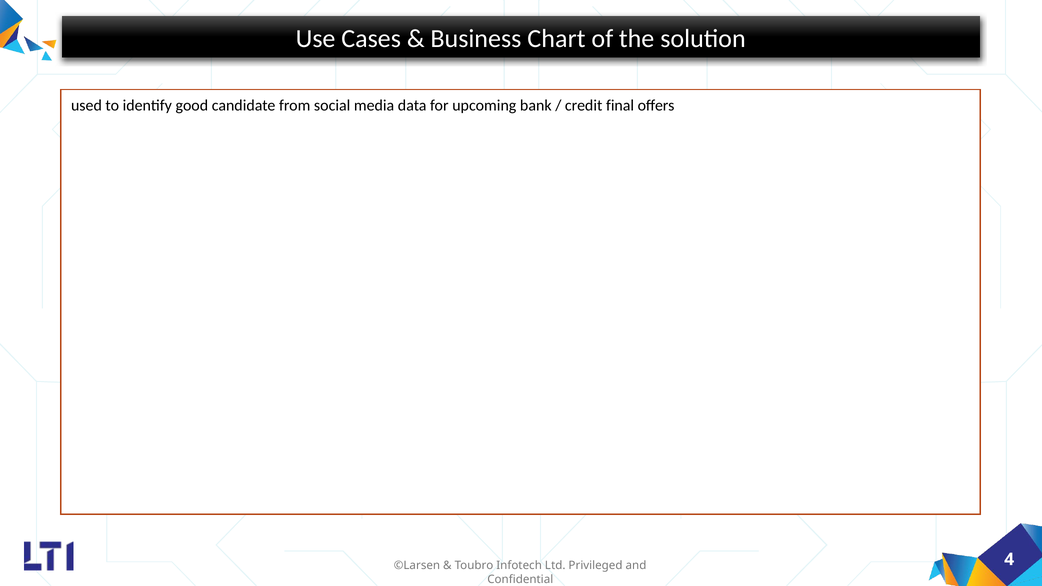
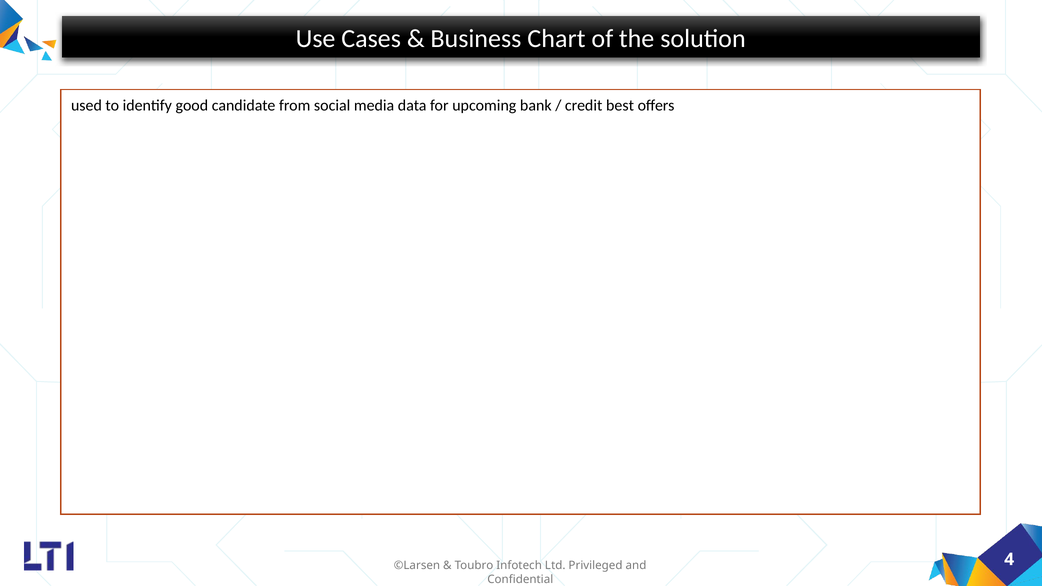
final: final -> best (620, 105)
